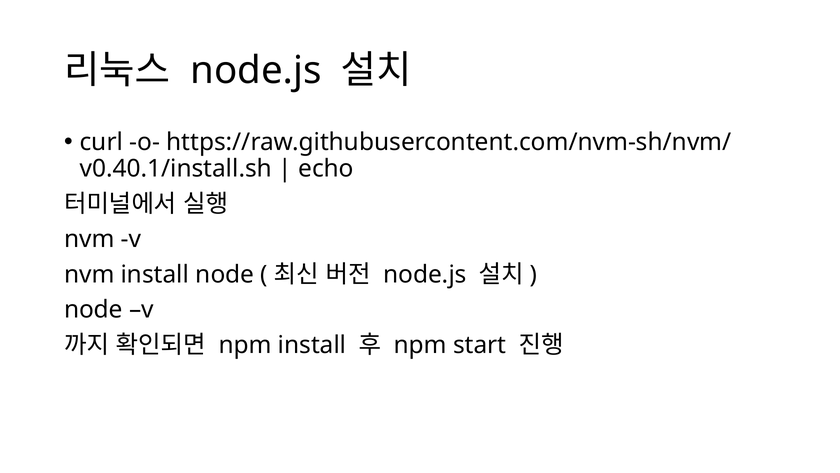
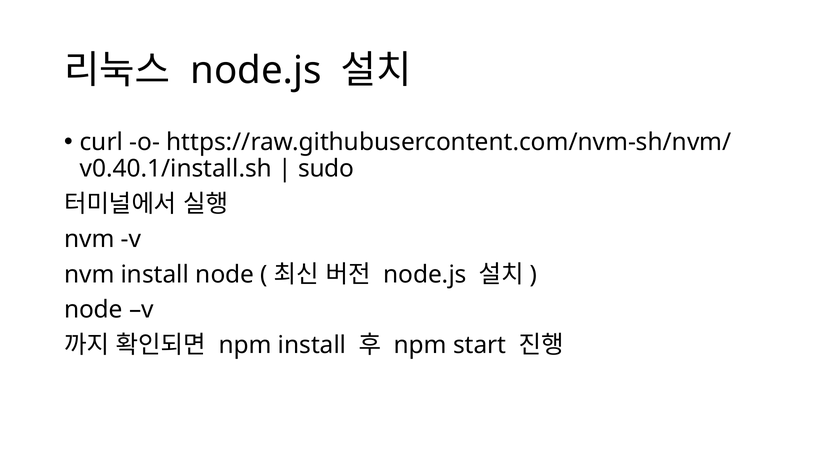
echo: echo -> sudo (326, 168)
